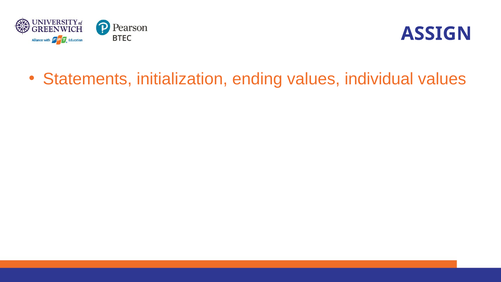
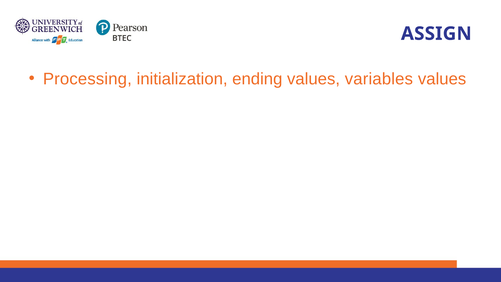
Statements: Statements -> Processing (87, 79)
individual: individual -> variables (379, 79)
